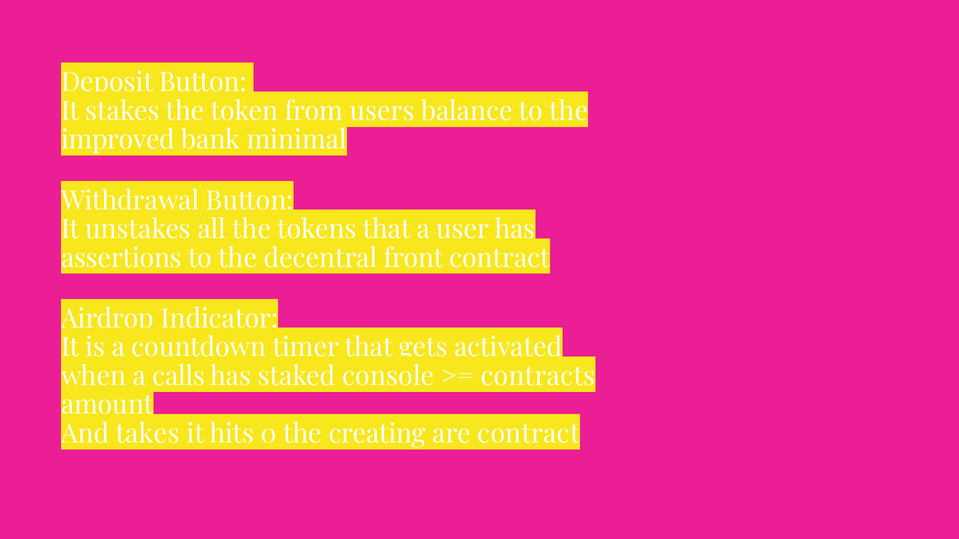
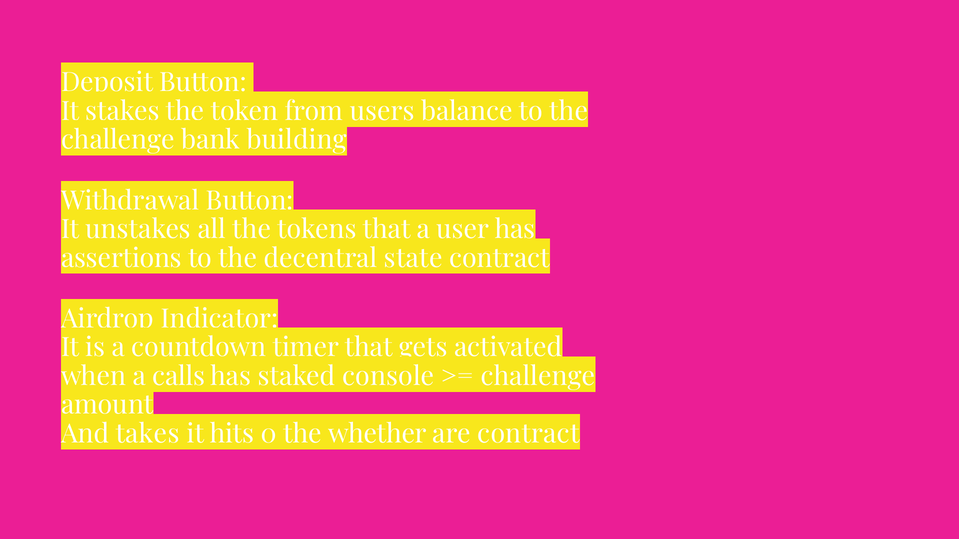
improved: improved -> challenge (118, 140)
minimal: minimal -> building (297, 140)
front: front -> state (413, 258)
contracts: contracts -> challenge (538, 377)
creating: creating -> whether (377, 434)
